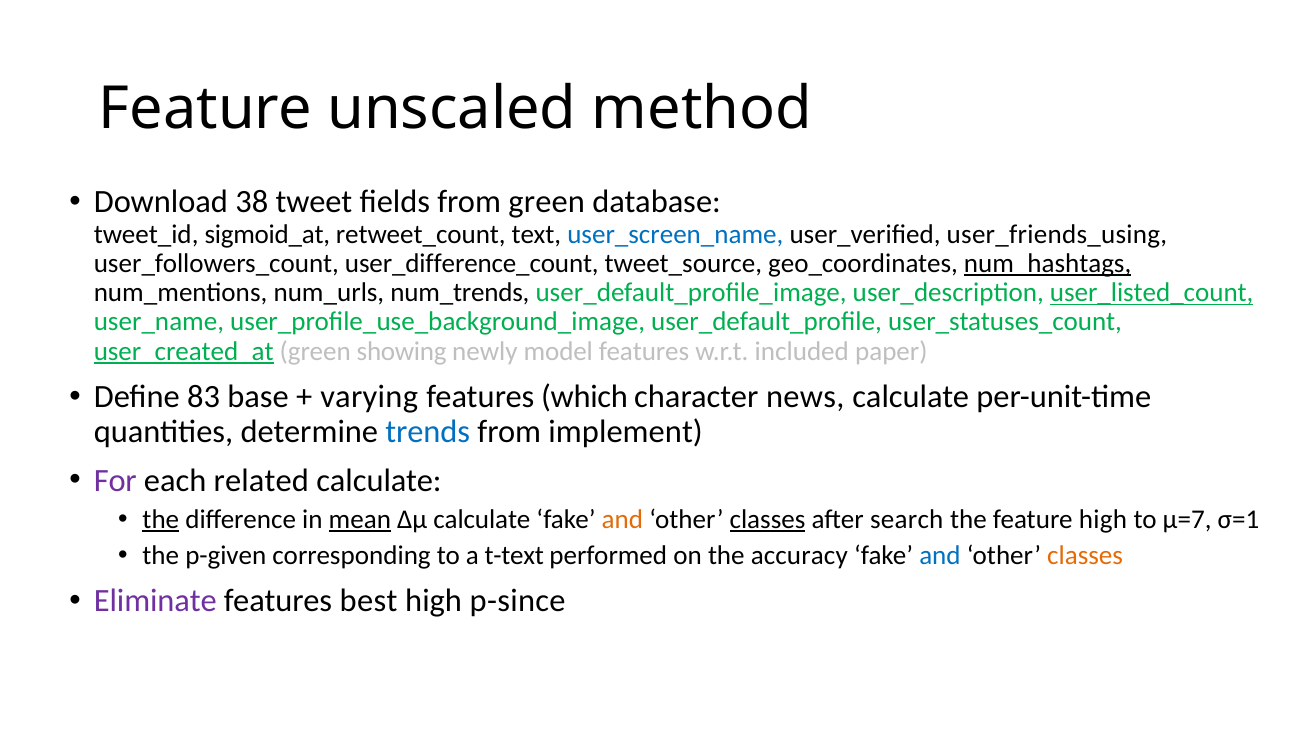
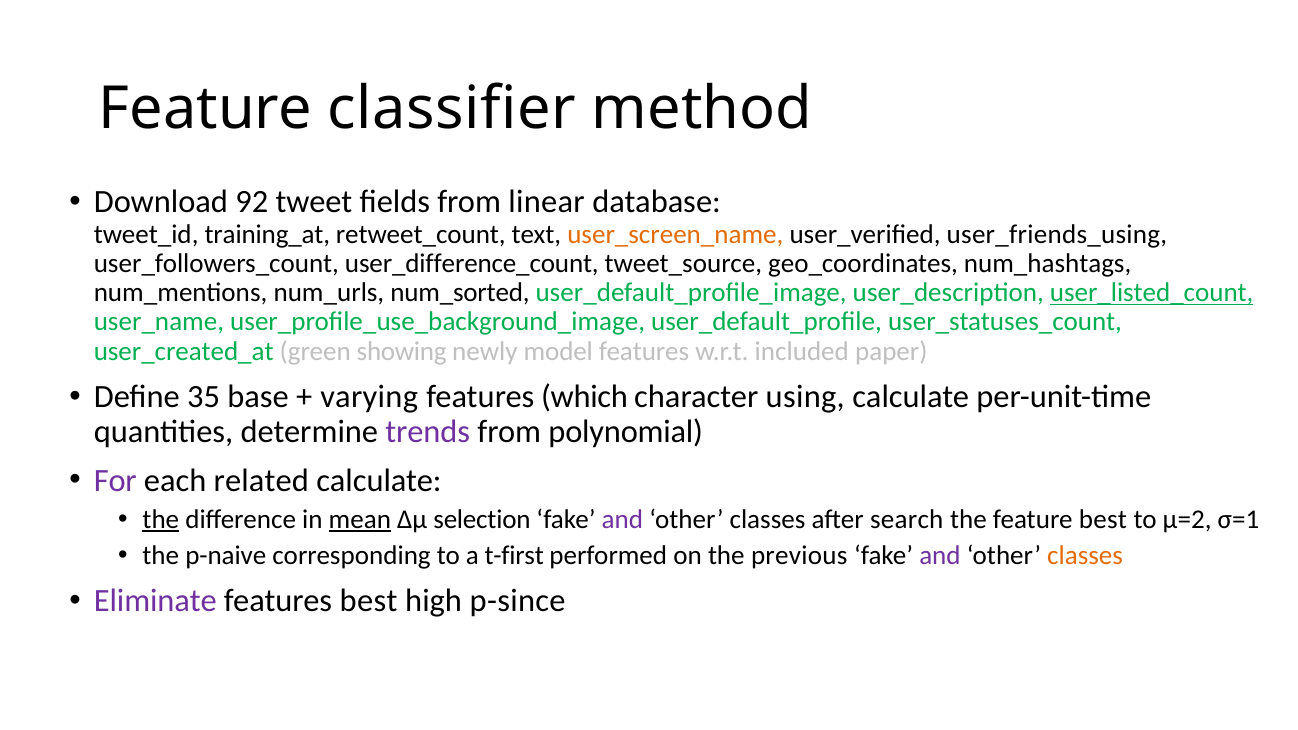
unscaled: unscaled -> classifier (452, 109)
38: 38 -> 92 (252, 202)
from green: green -> linear (547, 202)
sigmoid_at: sigmoid_at -> training_at (267, 234)
user_screen_name colour: blue -> orange (675, 234)
num_hashtags underline: present -> none (1048, 264)
num_trends: num_trends -> num_sorted (460, 293)
user_created_at underline: present -> none (184, 351)
83: 83 -> 35 (204, 397)
news: news -> using (805, 397)
trends colour: blue -> purple (428, 432)
implement: implement -> polynomial (626, 432)
∆µ calculate: calculate -> selection (482, 519)
and colour: orange -> purple (622, 519)
classes underline: present -> none (768, 519)
feature high: high -> best (1103, 519)
µ=7: µ=7 -> µ=2 (1187, 519)
p-given: p-given -> p-naive (226, 555)
t-text: t-text -> t-first (514, 555)
accuracy: accuracy -> previous (799, 555)
and colour: blue -> purple (940, 555)
